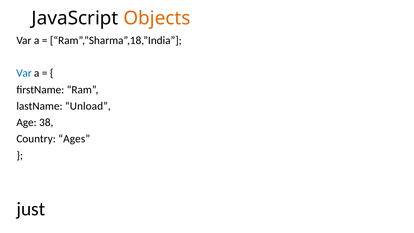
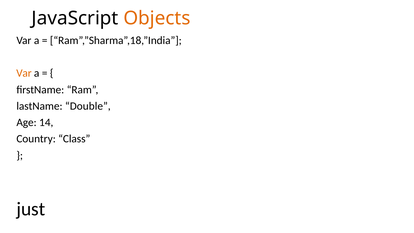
Var colour: blue -> orange (24, 73)
Unload: Unload -> Double (88, 106)
38: 38 -> 14 (46, 122)
Ages: Ages -> Class (74, 139)
